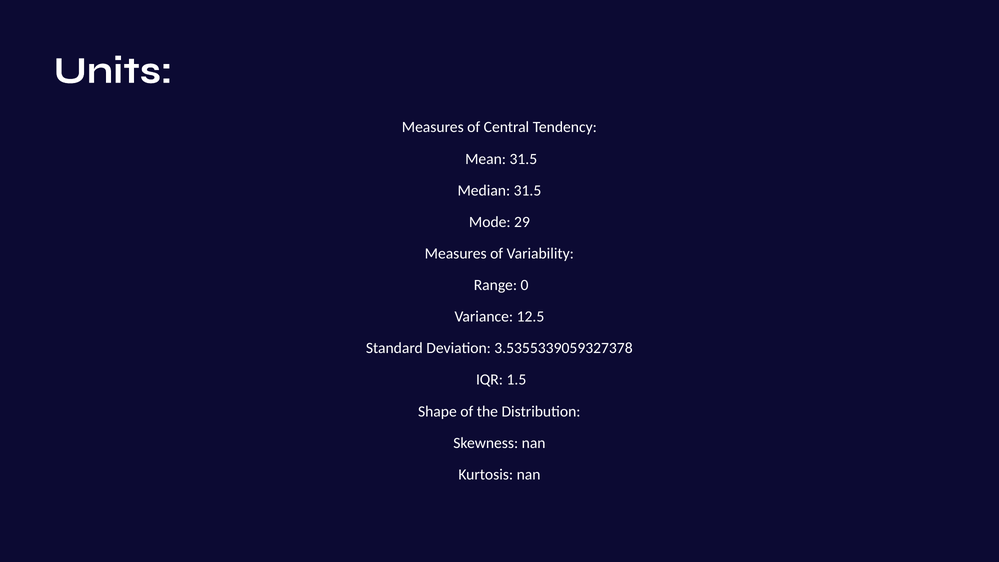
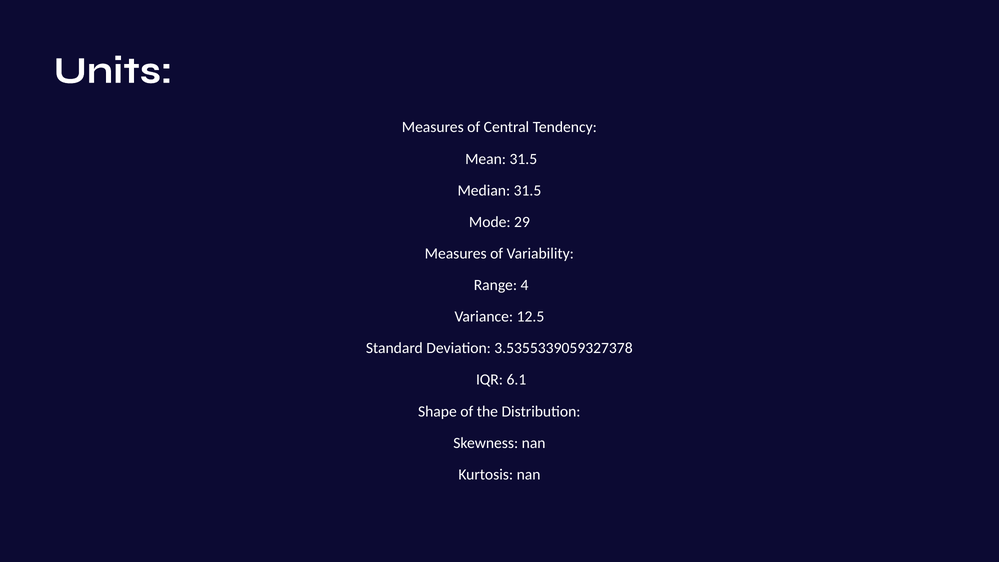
0: 0 -> 4 (525, 285)
1.5: 1.5 -> 6.1 (516, 380)
